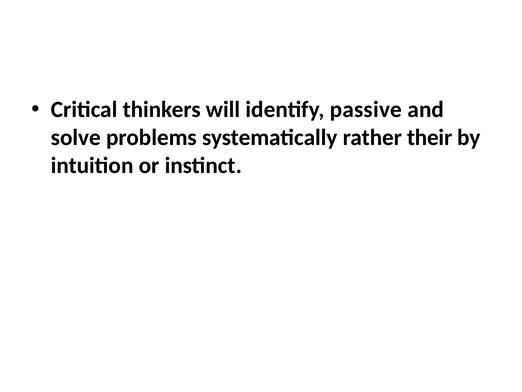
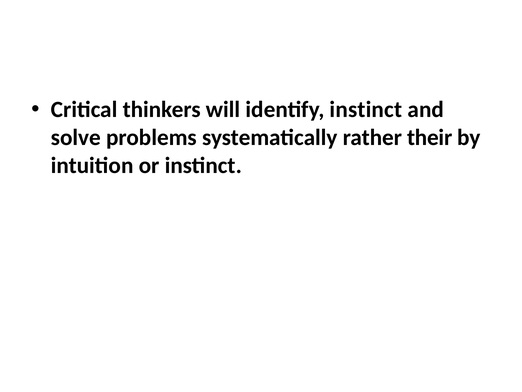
identify passive: passive -> instinct (366, 110)
